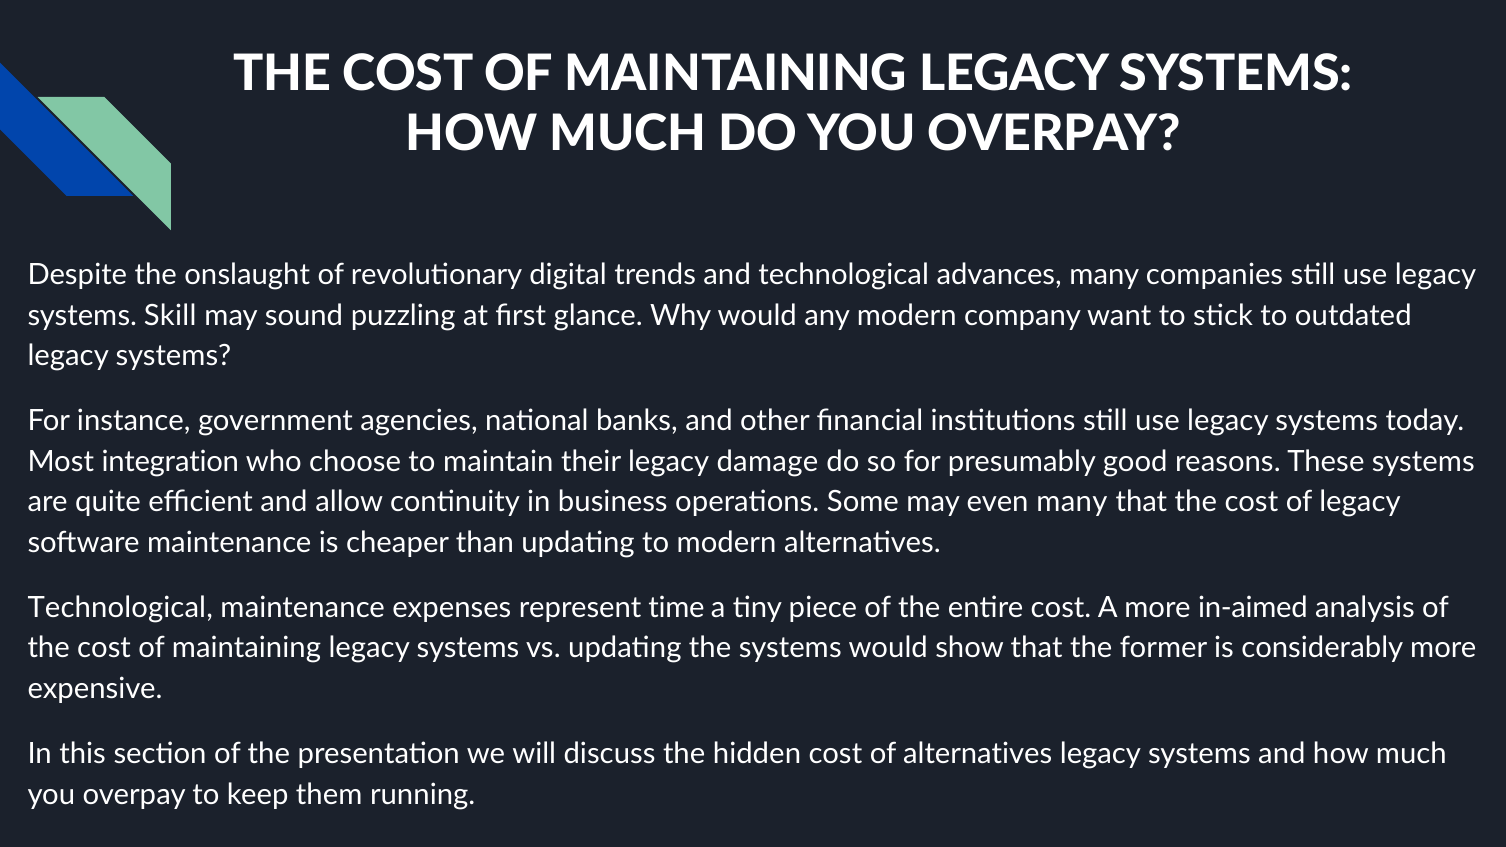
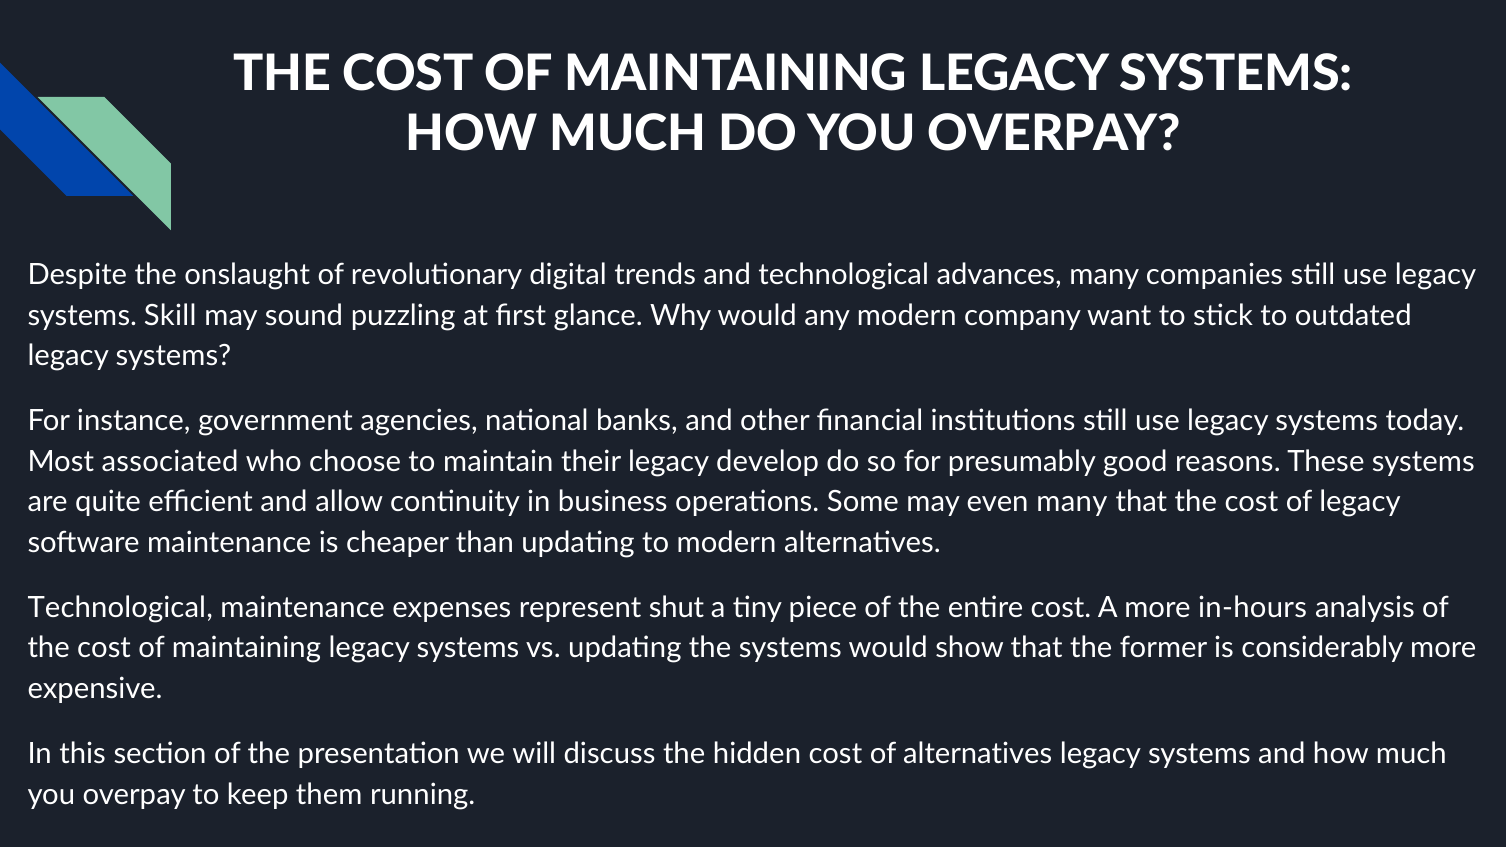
integration: integration -> associated (170, 462)
damage: damage -> develop (768, 462)
time: time -> shut (676, 608)
in-aimed: in-aimed -> in-hours (1253, 608)
